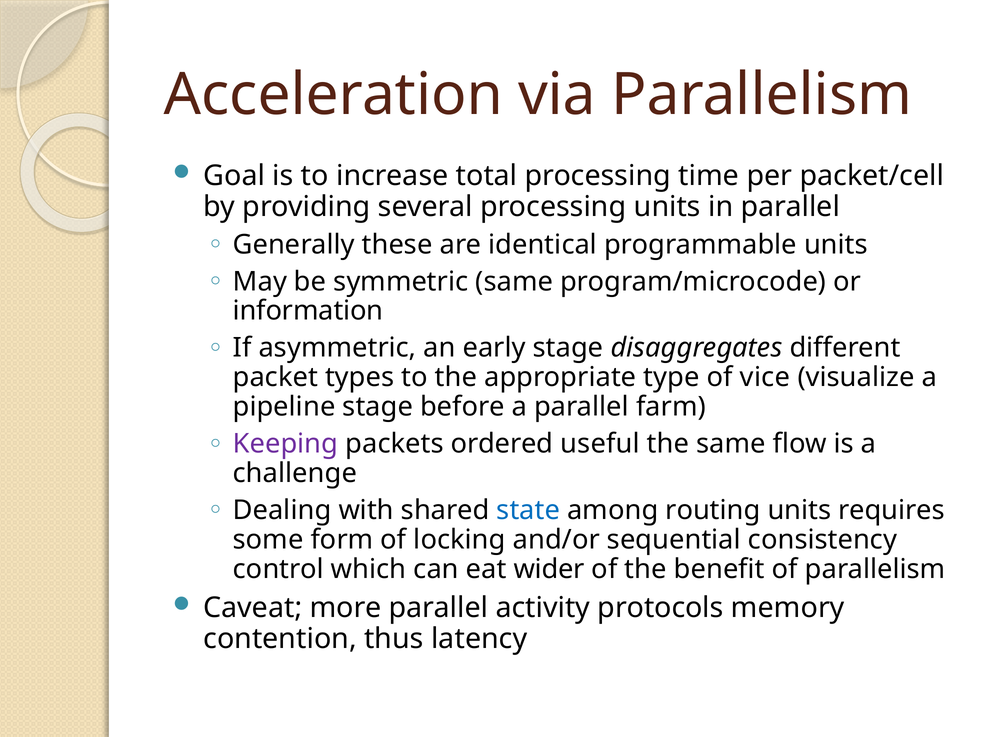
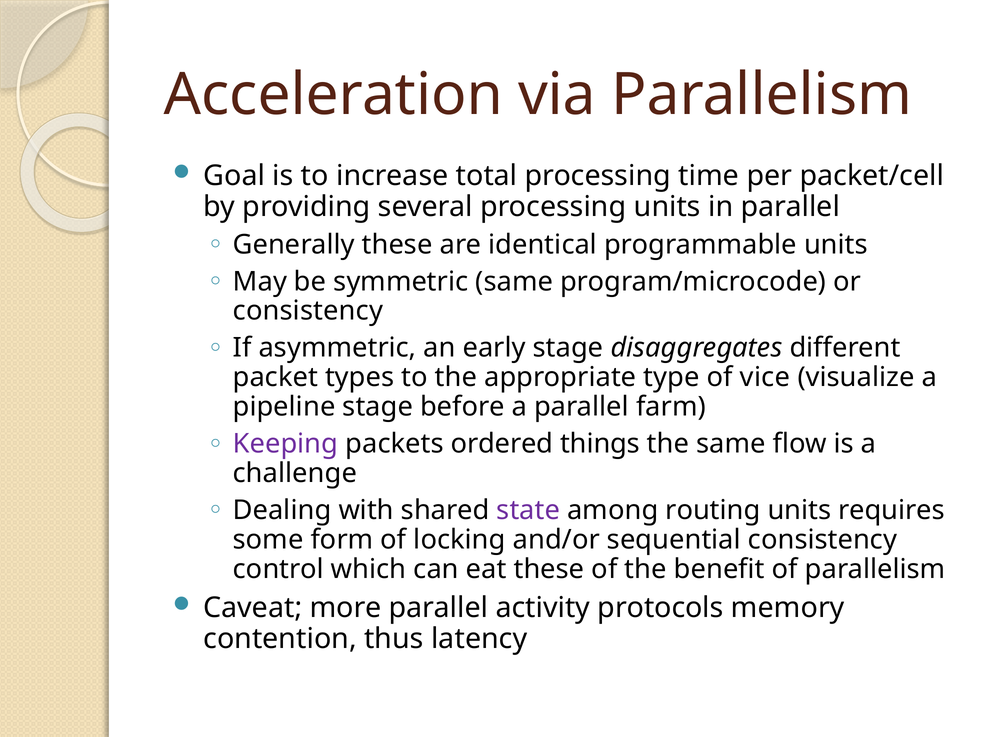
information: information -> consistency (308, 311)
useful: useful -> things (600, 444)
state colour: blue -> purple (528, 511)
eat wider: wider -> these (549, 570)
